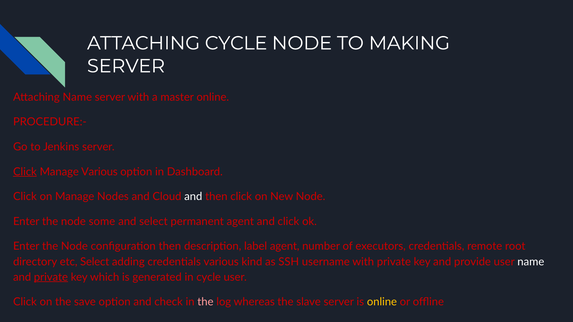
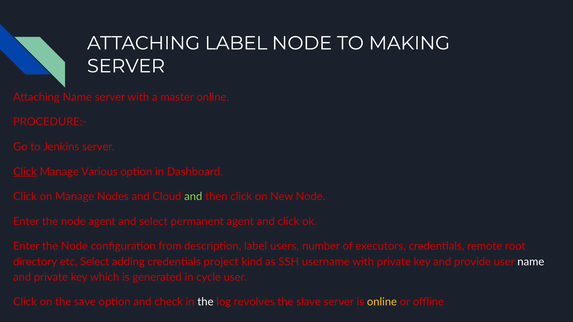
ATTACHING CYCLE: CYCLE -> LABEL (236, 43)
and colour: white -> light green (193, 197)
node some: some -> agent (102, 222)
configuration then: then -> from (170, 247)
label agent: agent -> users (285, 247)
credentials various: various -> project (221, 262)
private underline: present -> none (51, 277)
the colour: pink -> white (205, 302)
whereas: whereas -> revolves (254, 302)
